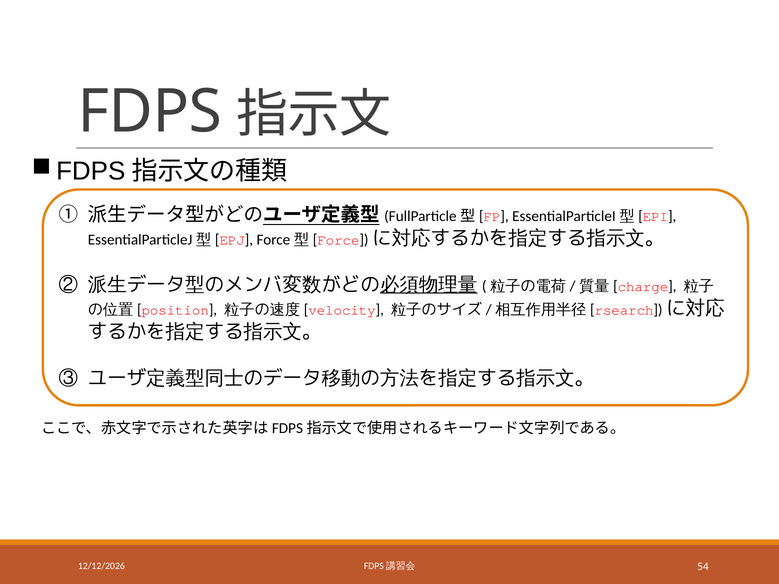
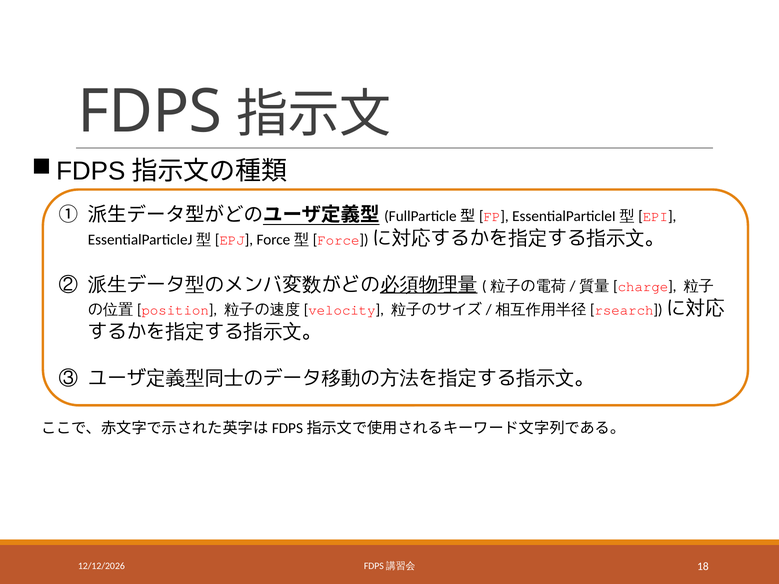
54: 54 -> 18 (703, 567)
